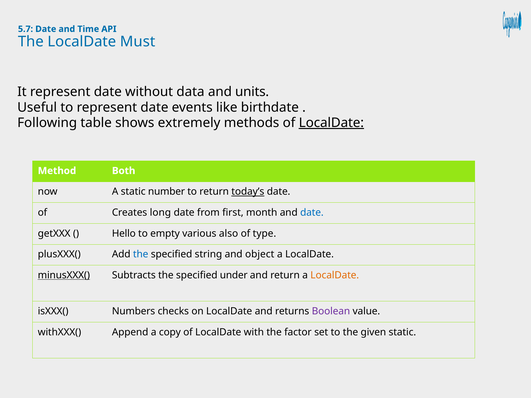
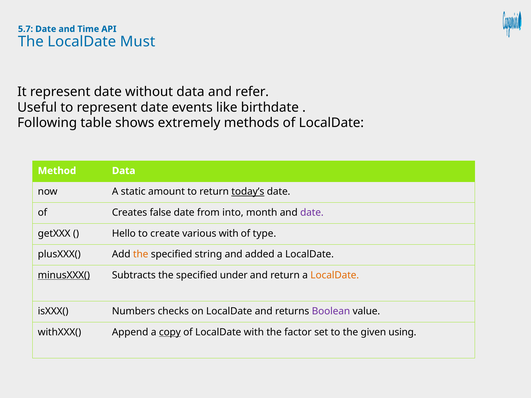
units: units -> refer (252, 92)
LocalDate underline: present -> none (331, 123)
Method Both: Both -> Data (124, 171)
number: number -> amount (166, 192)
long: long -> false (160, 213)
first: first -> into (233, 213)
date colour: blue -> purple (312, 213)
empty: empty -> create (165, 234)
various also: also -> with (229, 234)
the colour: blue -> orange (141, 255)
object: object -> added (260, 255)
copy underline: none -> present (170, 332)
given static: static -> using (402, 332)
